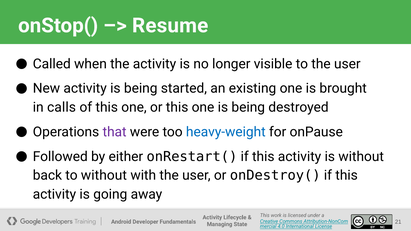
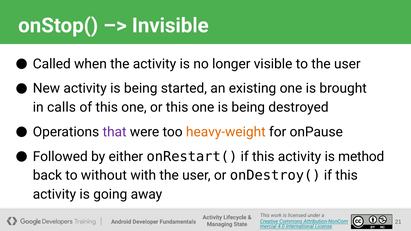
Resume: Resume -> Invisible (170, 26)
heavy-weight colour: blue -> orange (226, 132)
is without: without -> method (361, 157)
